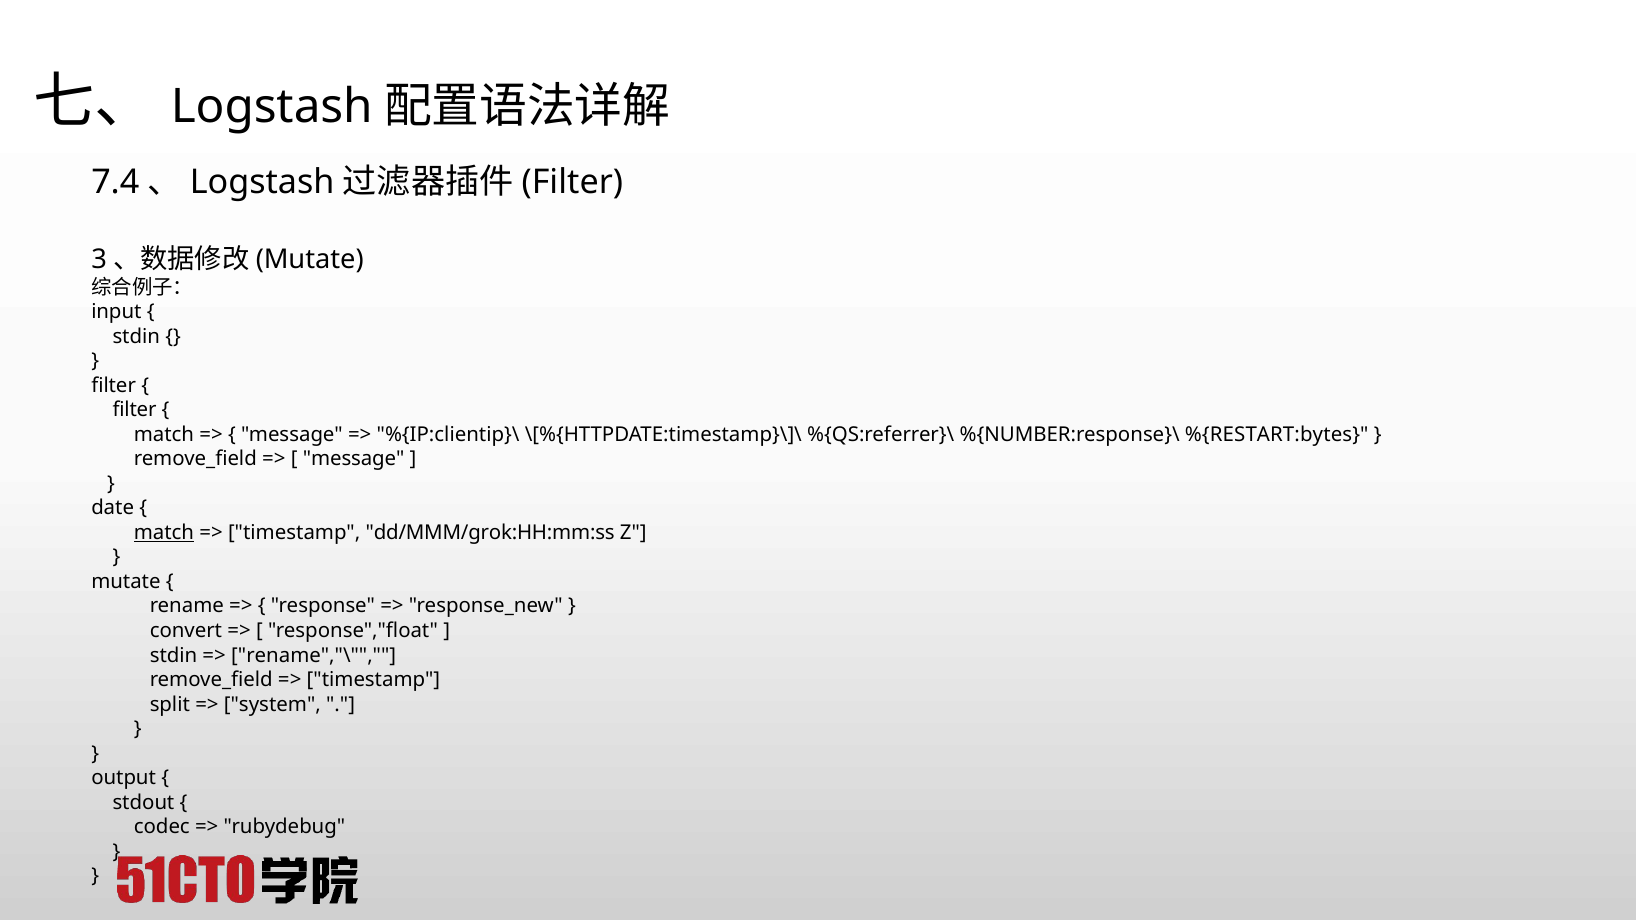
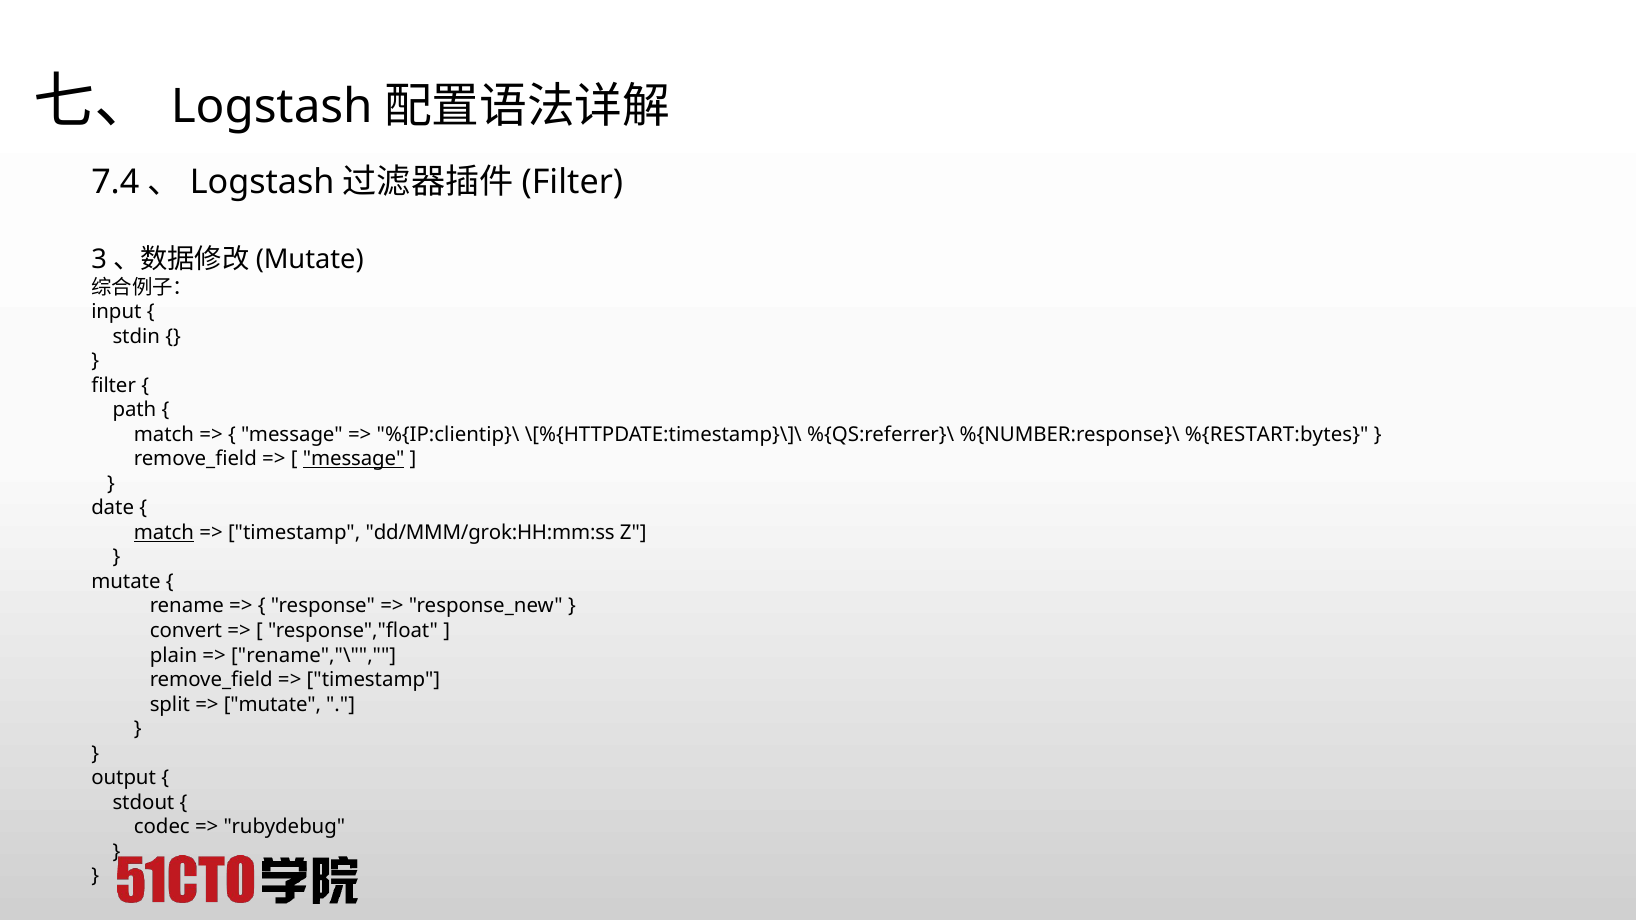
filter: filter -> path (134, 410)
message underline: none -> present (354, 459)
stdin: stdin -> plain (173, 655)
system: system -> mutate (272, 705)
